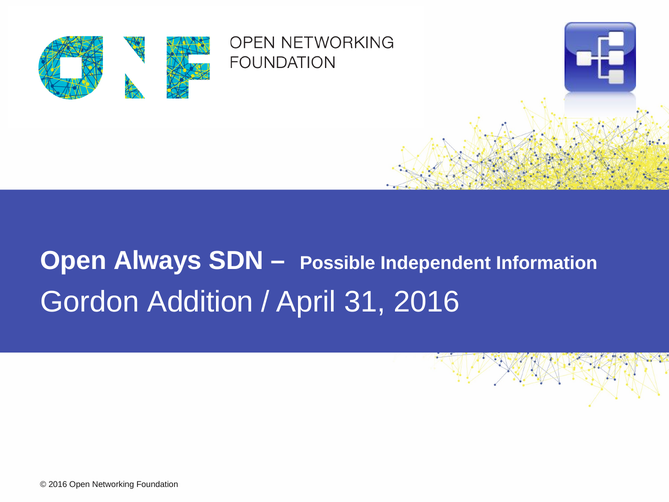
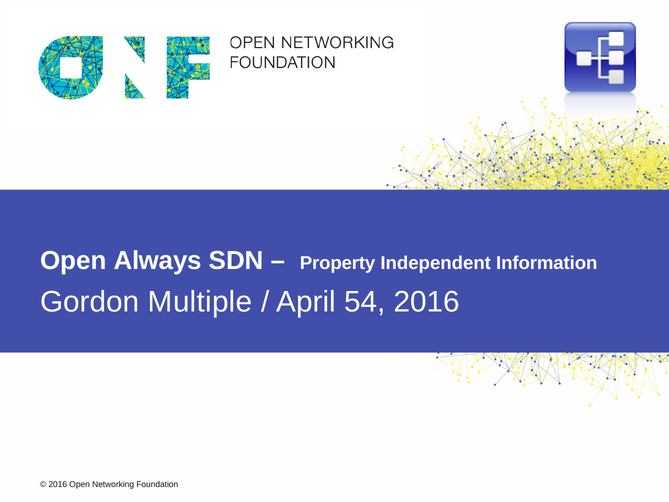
Possible: Possible -> Property (338, 263)
Addition: Addition -> Multiple (200, 302)
31: 31 -> 54 (365, 302)
